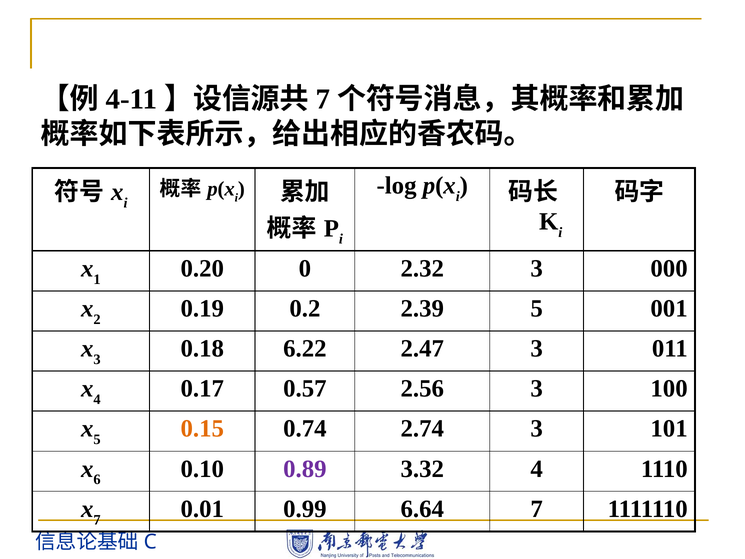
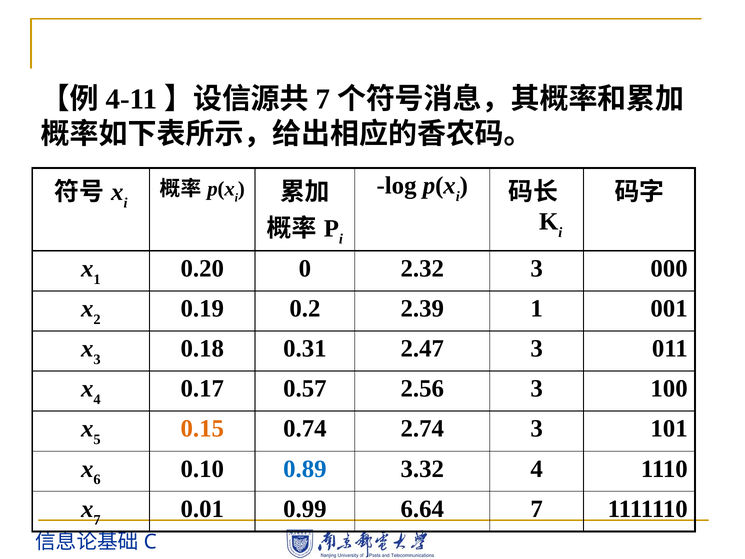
2.39 5: 5 -> 1 (537, 308)
6.22: 6.22 -> 0.31 (305, 348)
0.89 colour: purple -> blue (305, 469)
